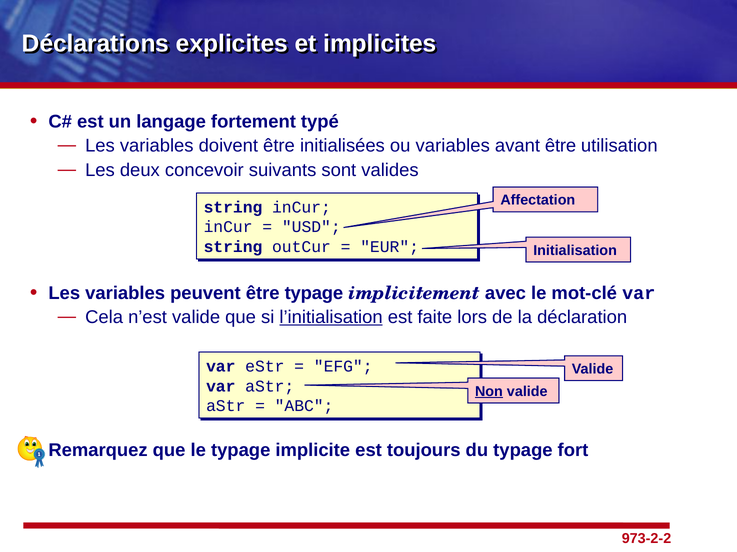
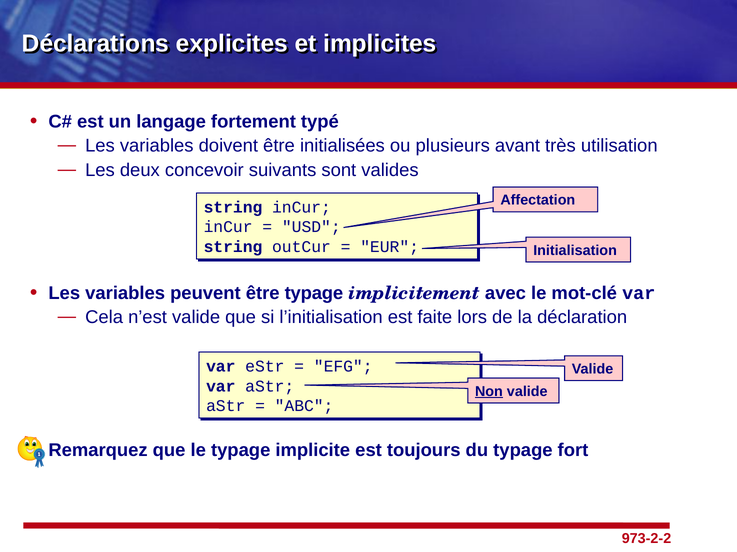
ou variables: variables -> plusieurs (453, 146)
avant être: être -> très (560, 146)
l’initialisation underline: present -> none (331, 318)
